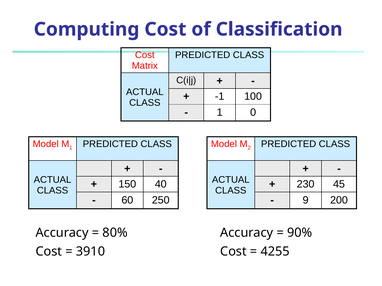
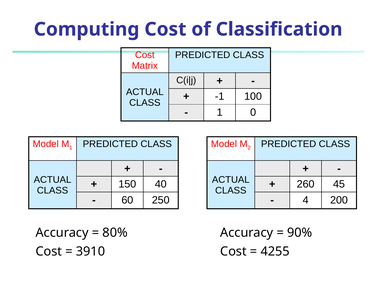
230: 230 -> 260 (306, 185)
9: 9 -> 4 (306, 200)
